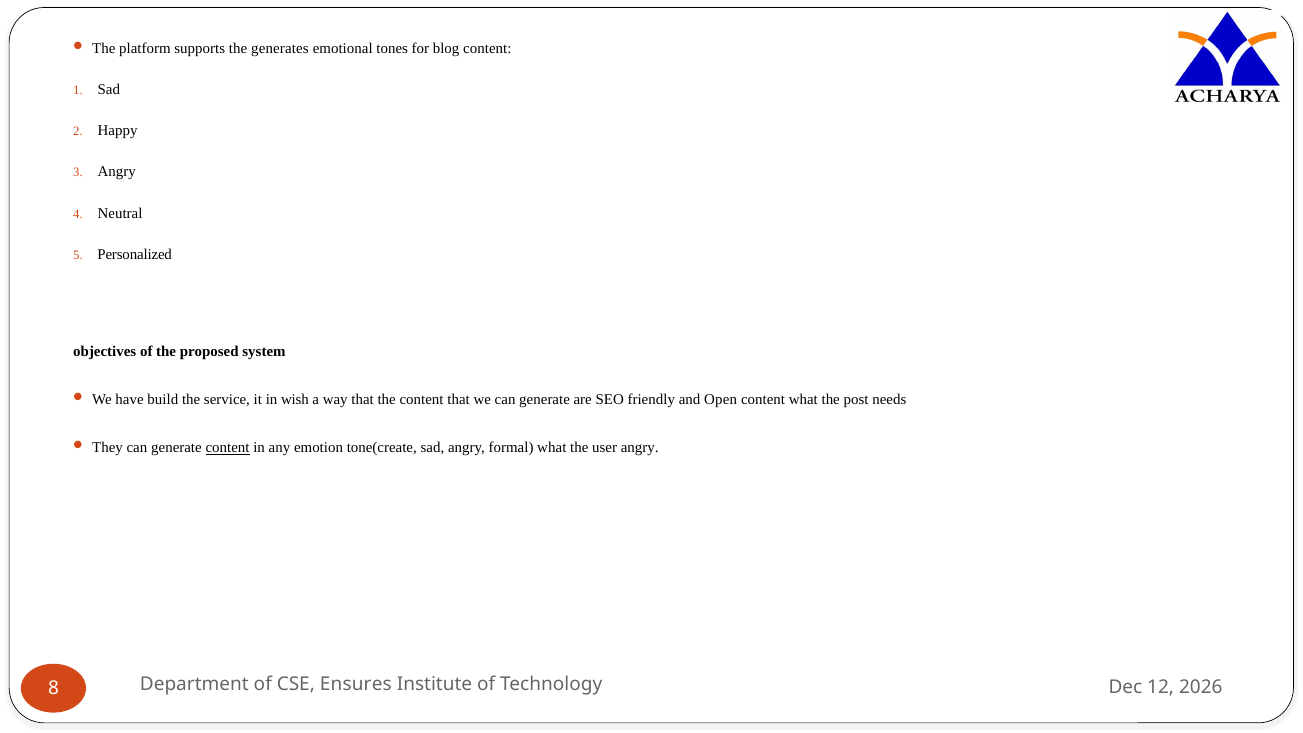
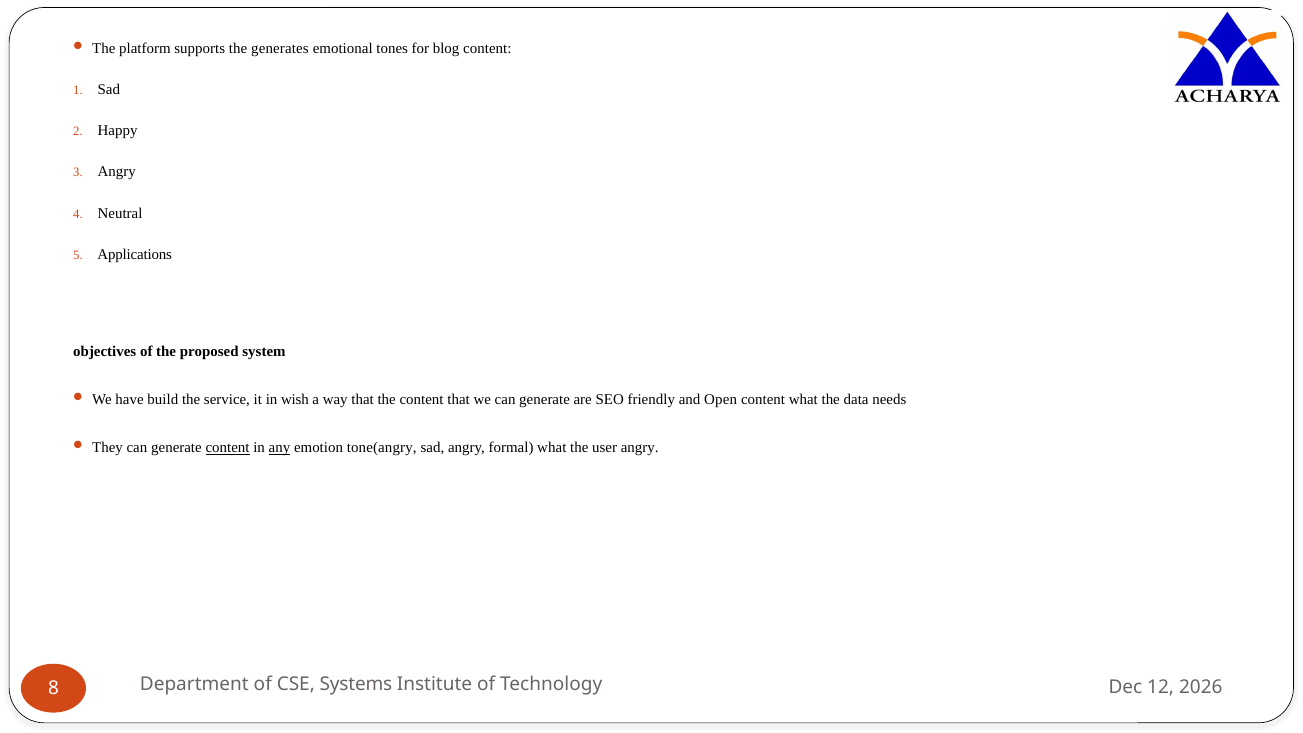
Personalized: Personalized -> Applications (135, 254)
post: post -> data (856, 399)
any underline: none -> present (279, 448)
tone(create: tone(create -> tone(angry (382, 448)
Ensures: Ensures -> Systems (356, 684)
